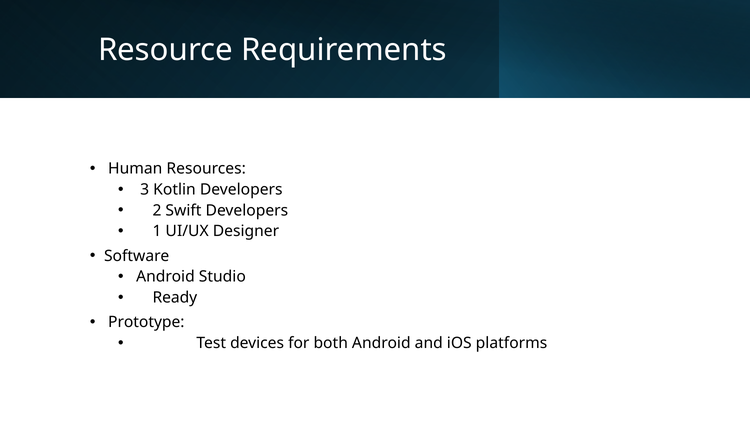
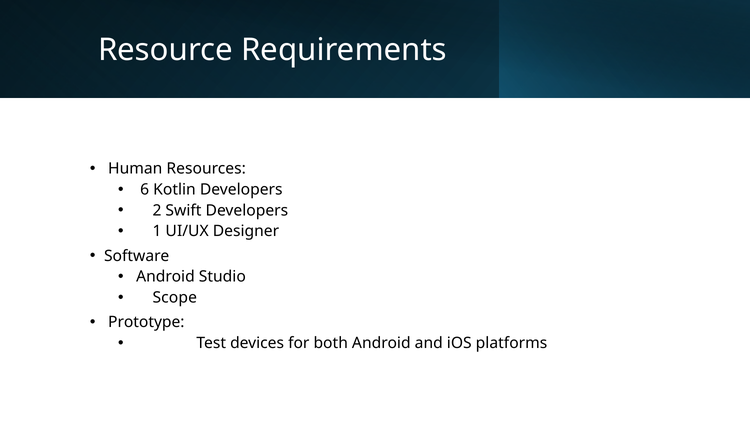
3: 3 -> 6 (145, 189)
Ready: Ready -> Scope (175, 297)
